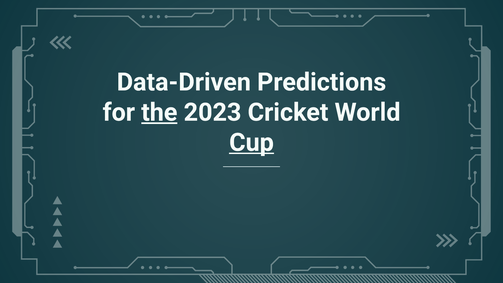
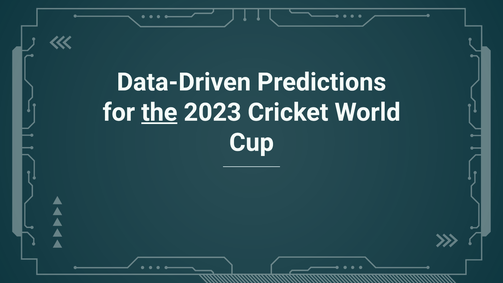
Cup underline: present -> none (252, 143)
